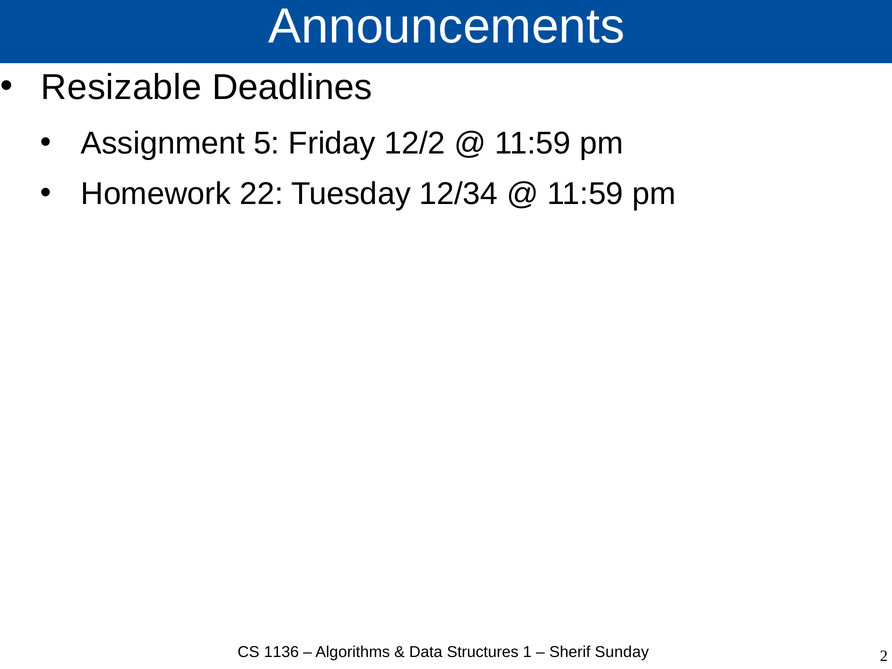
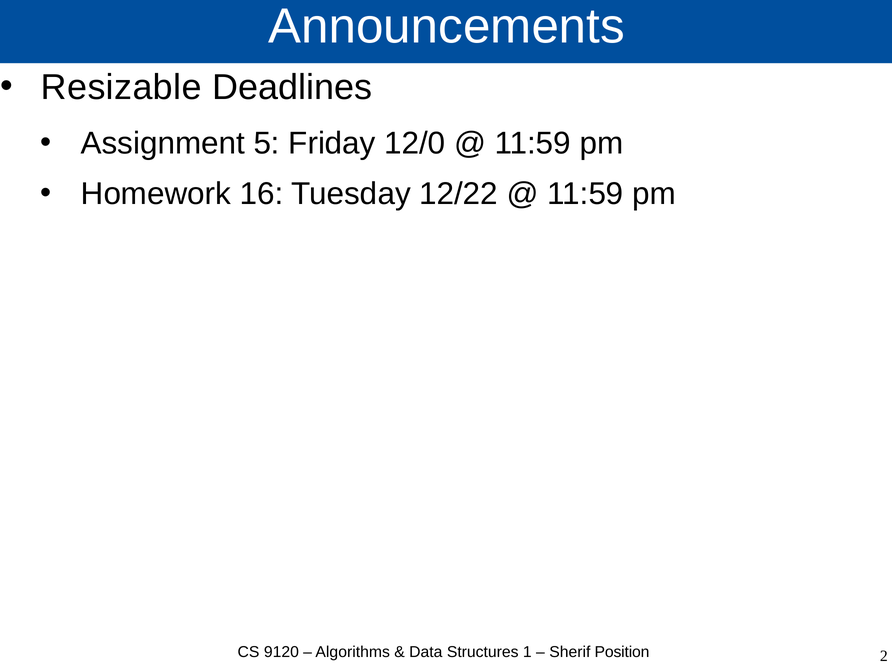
12/2: 12/2 -> 12/0 (415, 143)
22: 22 -> 16 (261, 194)
12/34: 12/34 -> 12/22 (459, 194)
1136: 1136 -> 9120 (281, 652)
Sunday: Sunday -> Position (622, 652)
